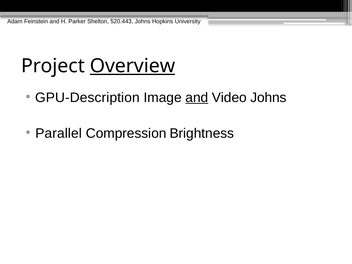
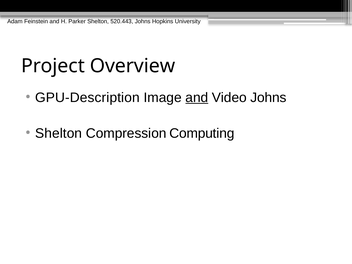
Overview underline: present -> none (133, 66)
Parallel: Parallel -> Shelton (59, 133)
Brightness: Brightness -> Computing (202, 133)
